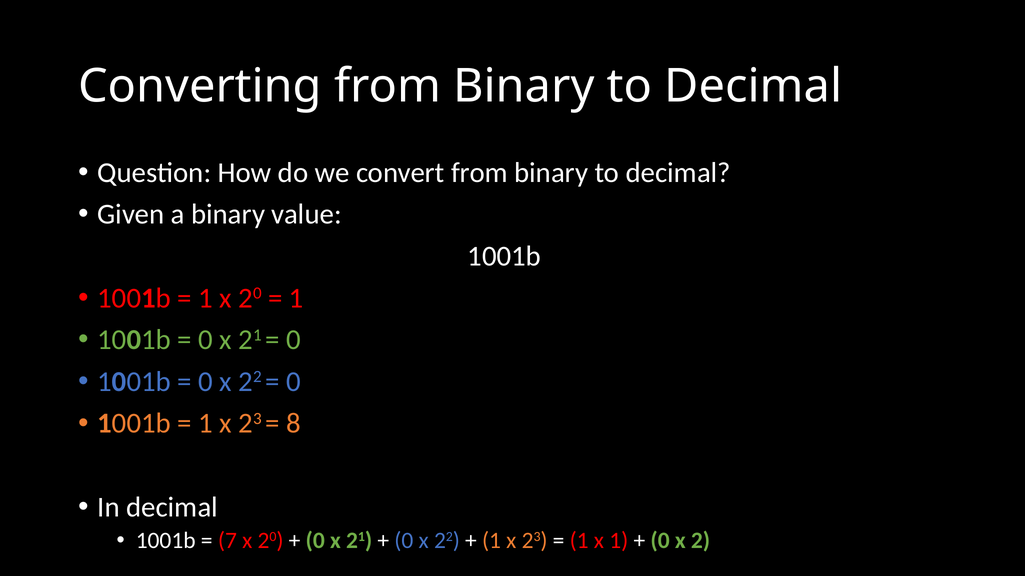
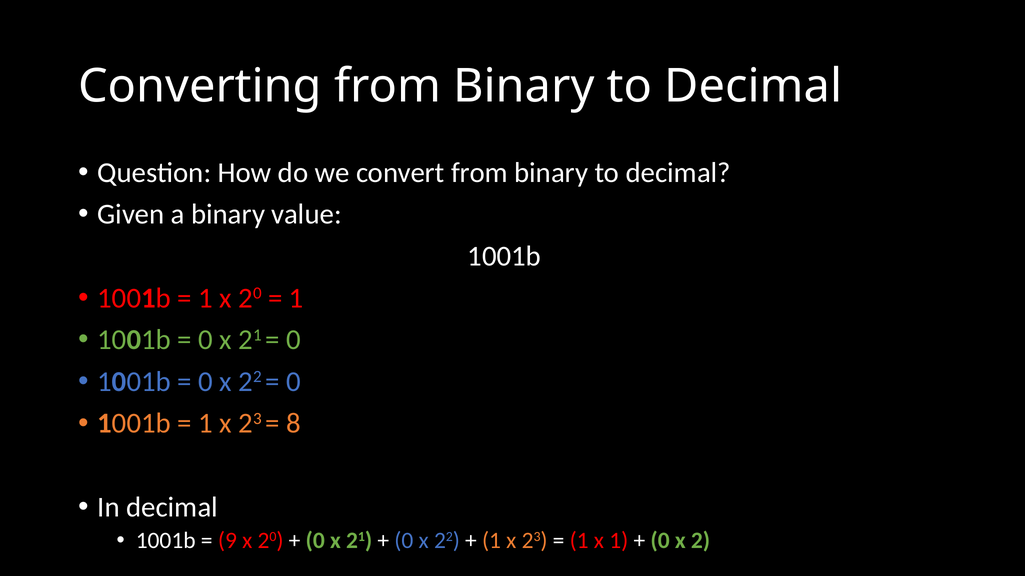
7: 7 -> 9 (227, 541)
